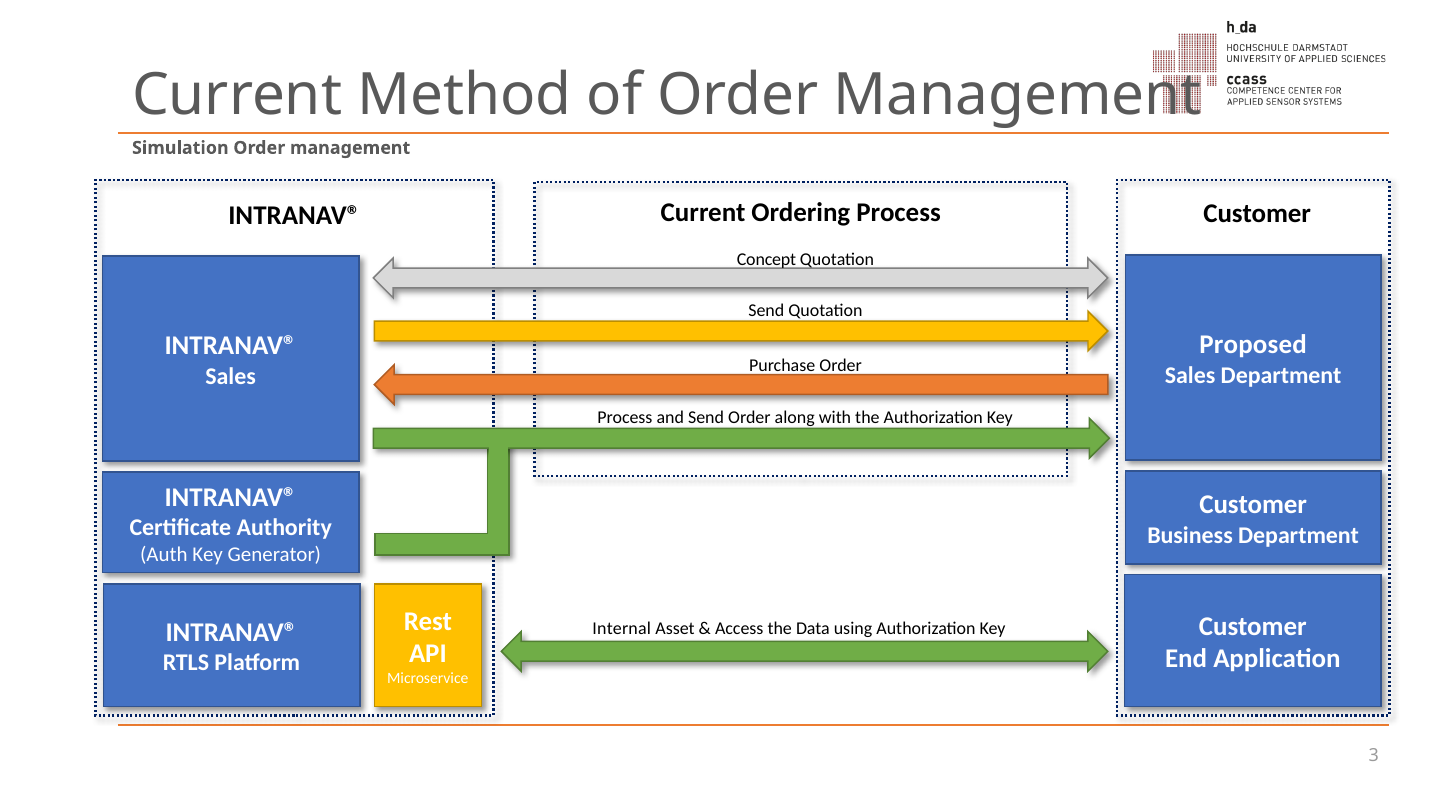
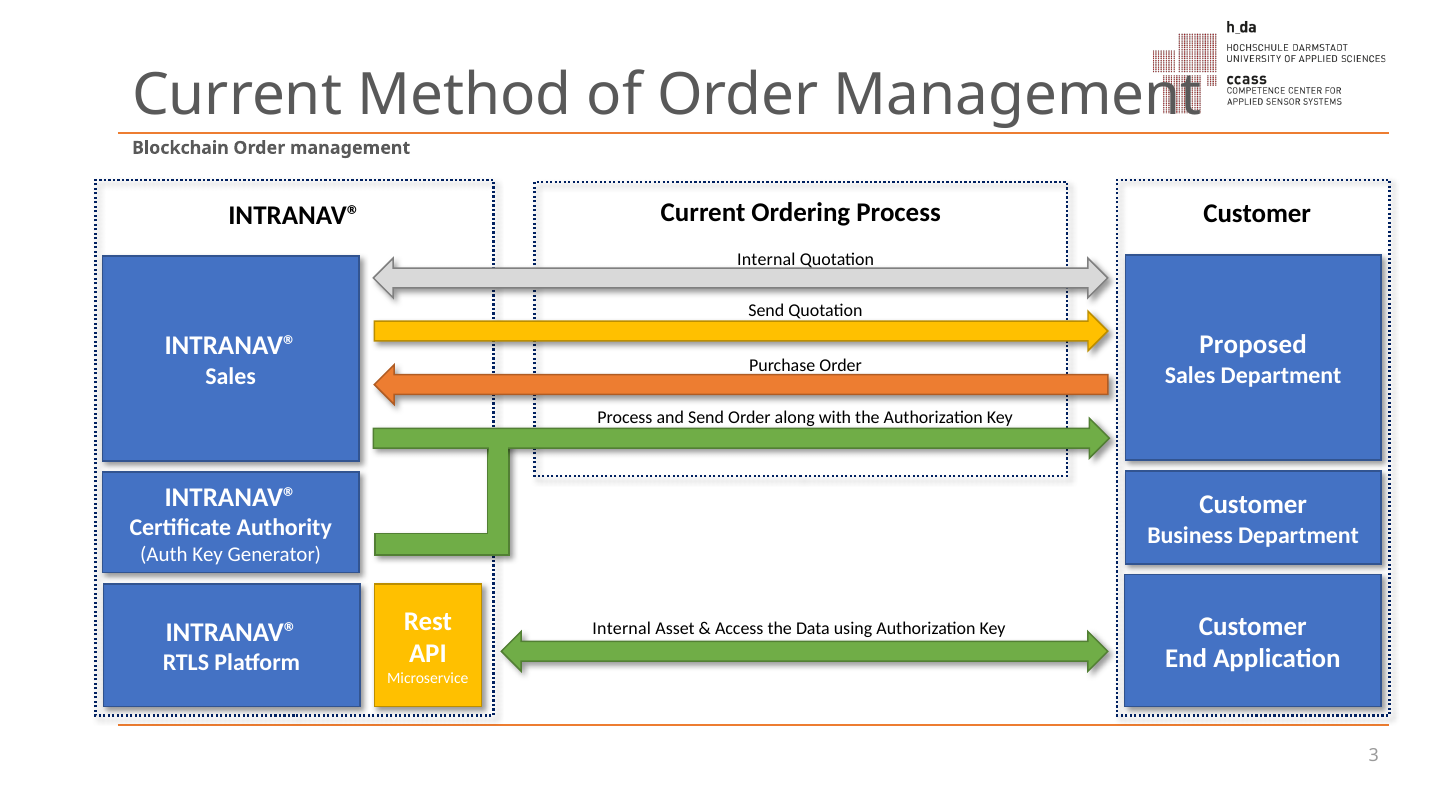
Simulation: Simulation -> Blockchain (180, 148)
Concept: Concept -> Internal (766, 259)
